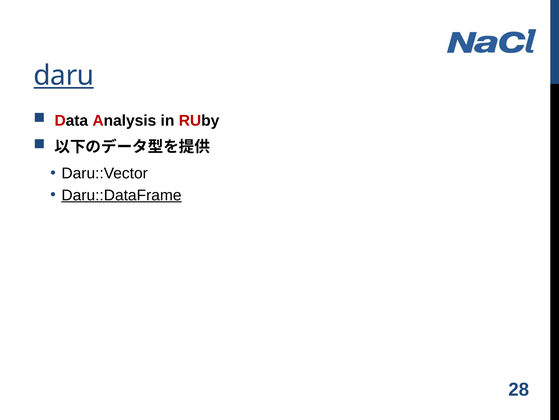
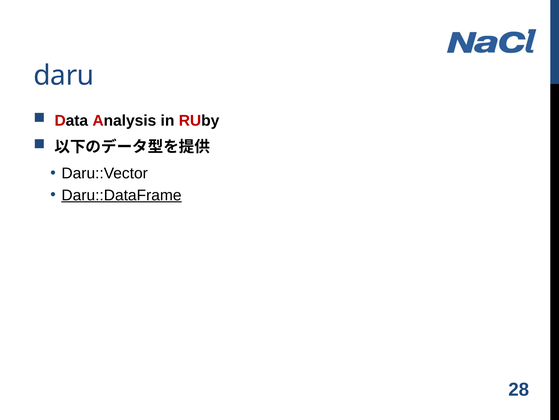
daru underline: present -> none (64, 76)
